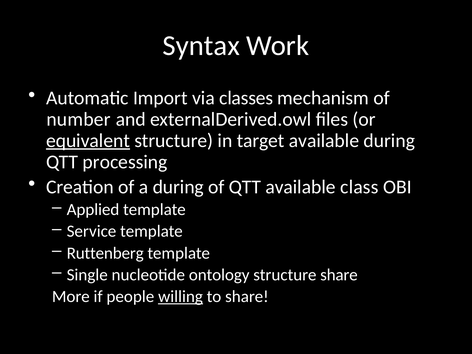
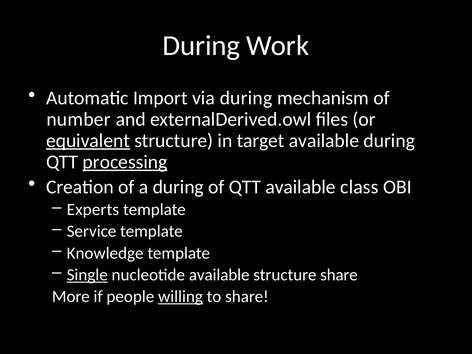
Syntax: Syntax -> During (201, 46)
via classes: classes -> during (246, 98)
processing underline: none -> present (125, 162)
Applied: Applied -> Experts (93, 210)
Ruttenberg: Ruttenberg -> Knowledge (105, 253)
Single underline: none -> present (87, 275)
nucleotide ontology: ontology -> available (219, 275)
